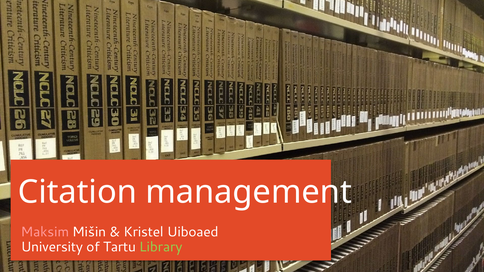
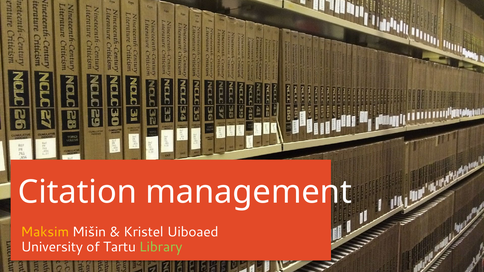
Maksim colour: pink -> yellow (45, 232)
